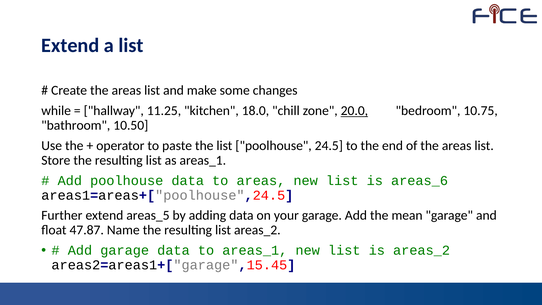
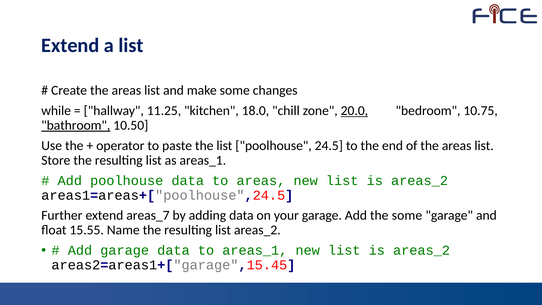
bathroom underline: none -> present (76, 125)
areas_6: areas_6 -> areas_2 (420, 181)
areas_5: areas_5 -> areas_7 (148, 215)
the mean: mean -> some (407, 215)
47.87: 47.87 -> 15.55 (87, 230)
